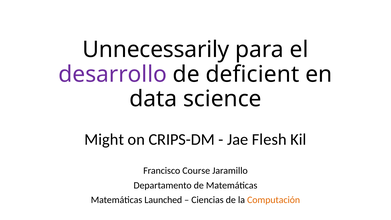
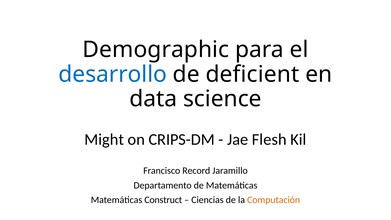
Unnecessarily: Unnecessarily -> Demographic (156, 50)
desarrollo colour: purple -> blue (113, 74)
Course: Course -> Record (196, 171)
Launched: Launched -> Construct (163, 200)
